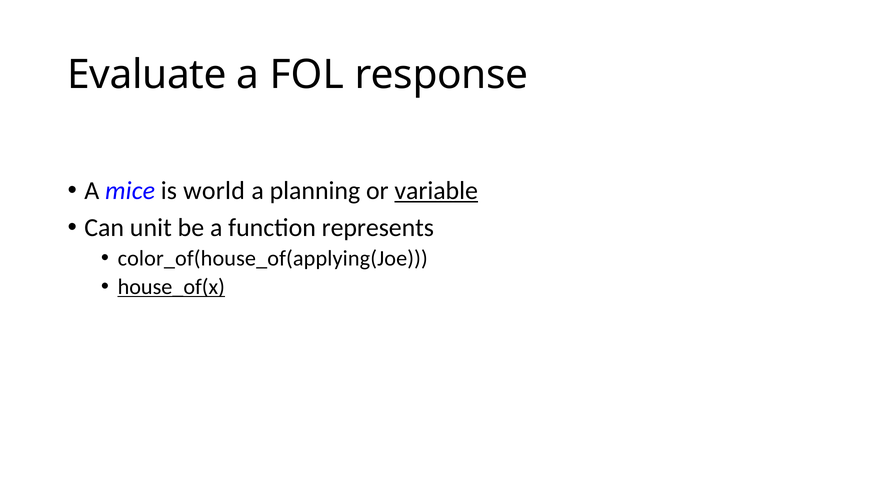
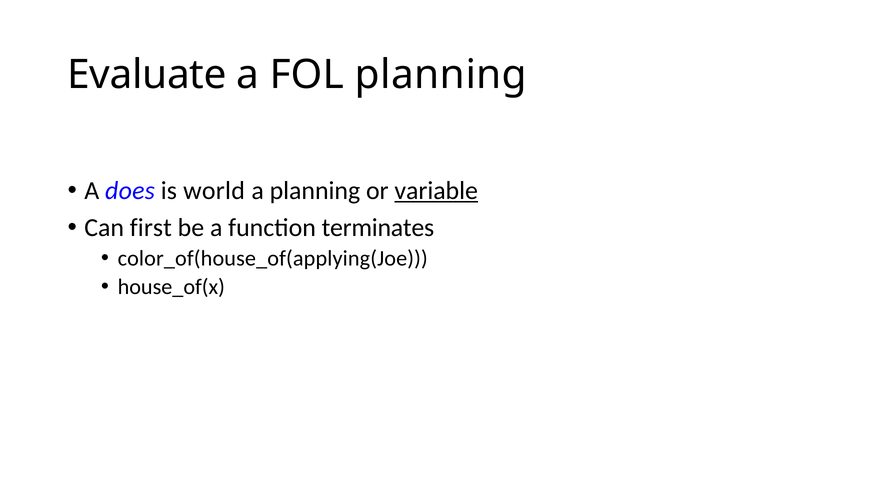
FOL response: response -> planning (441, 75)
mice: mice -> does (130, 190)
unit: unit -> first (151, 228)
represents: represents -> terminates (378, 228)
house_of(x underline: present -> none (171, 287)
